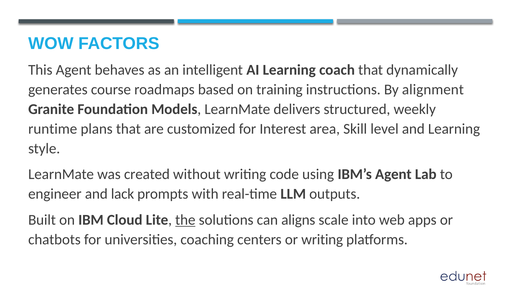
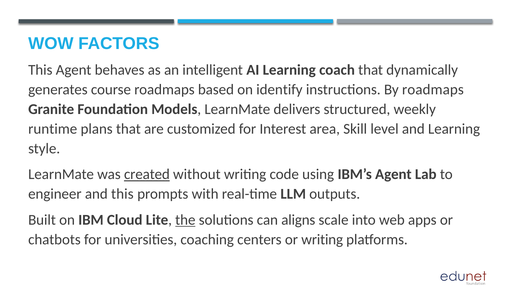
training: training -> identify (279, 89)
By alignment: alignment -> roadmaps (433, 89)
created underline: none -> present (147, 174)
and lack: lack -> this (122, 194)
